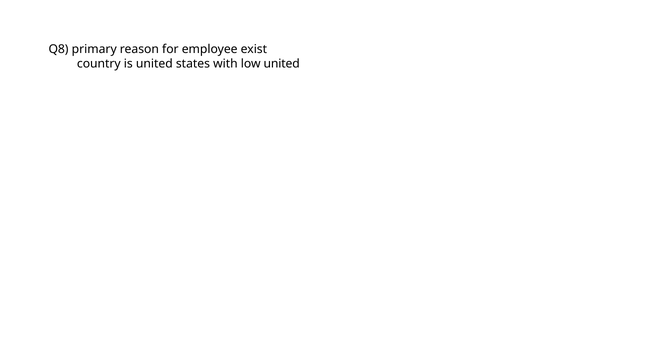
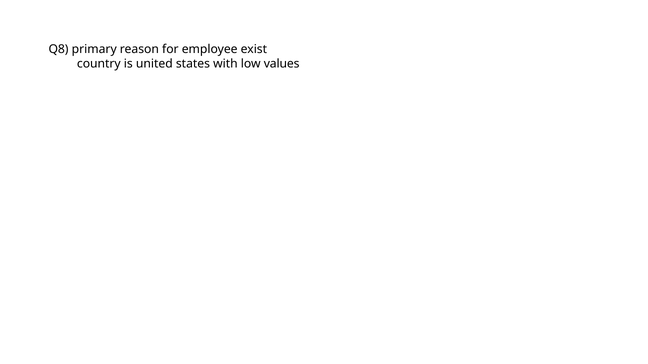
low united: united -> values (282, 64)
